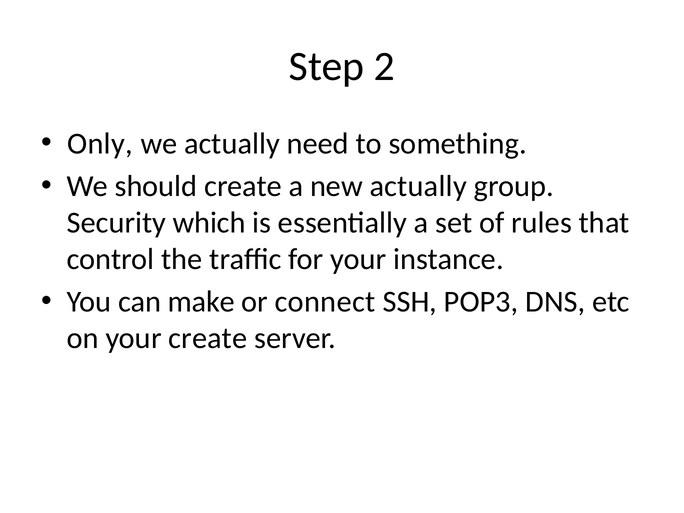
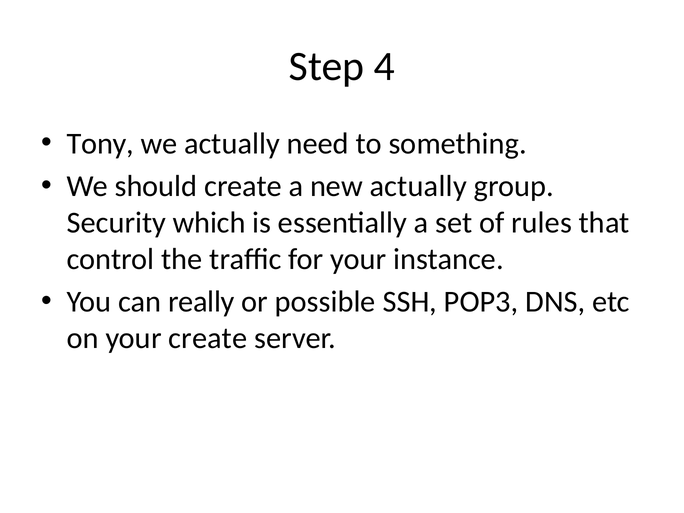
2: 2 -> 4 (384, 66)
Only: Only -> Tony (100, 143)
make: make -> really (201, 302)
connect: connect -> possible (325, 302)
